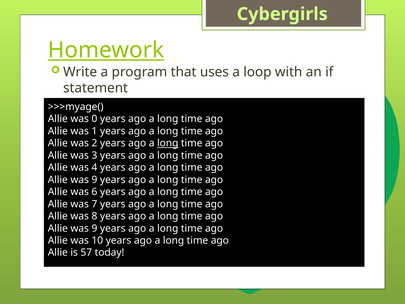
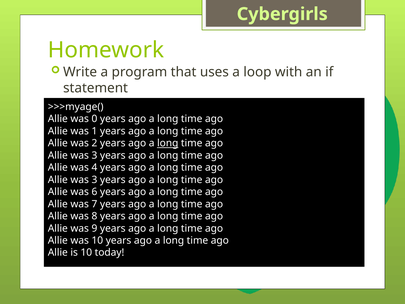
Homework underline: present -> none (106, 50)
9: 9 -> 3 (94, 180)
is 57: 57 -> 10 (86, 252)
